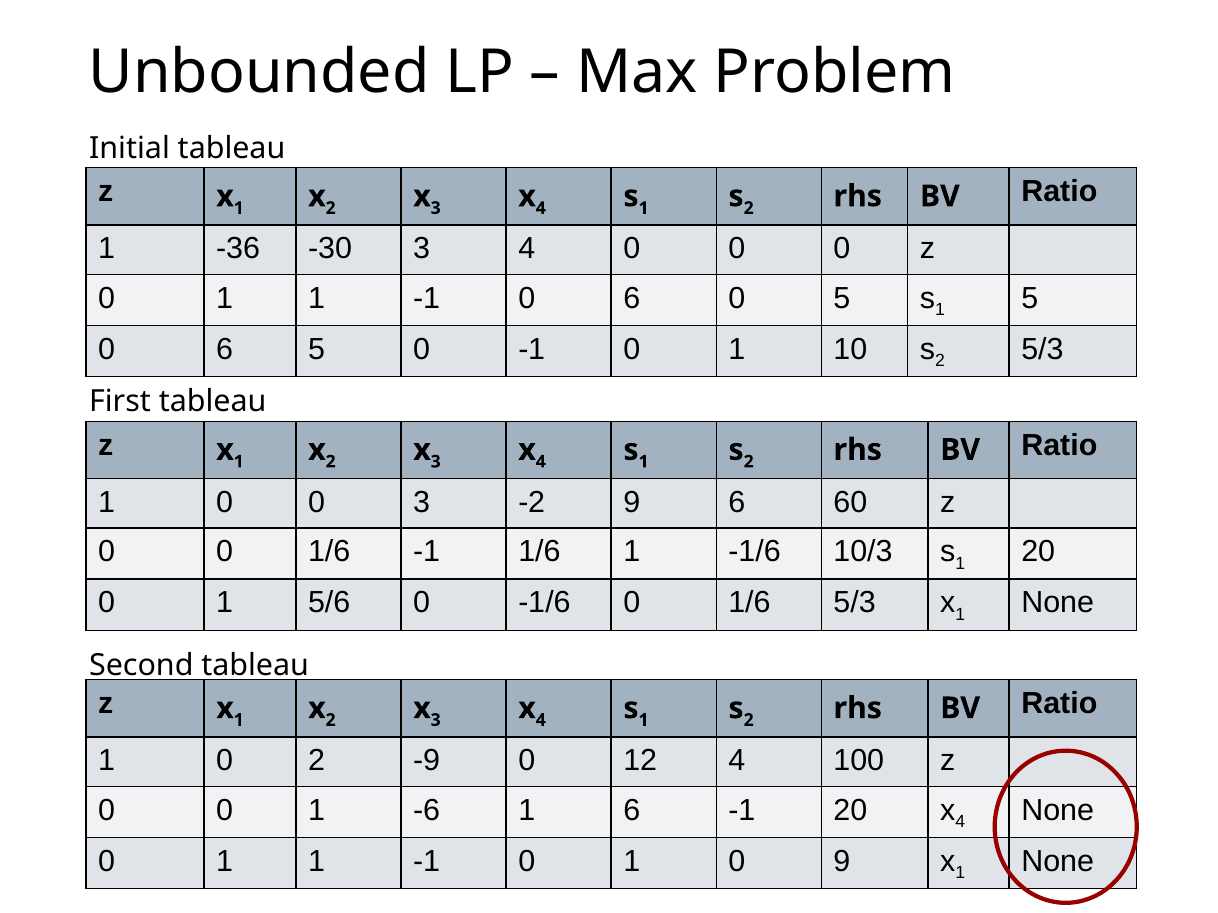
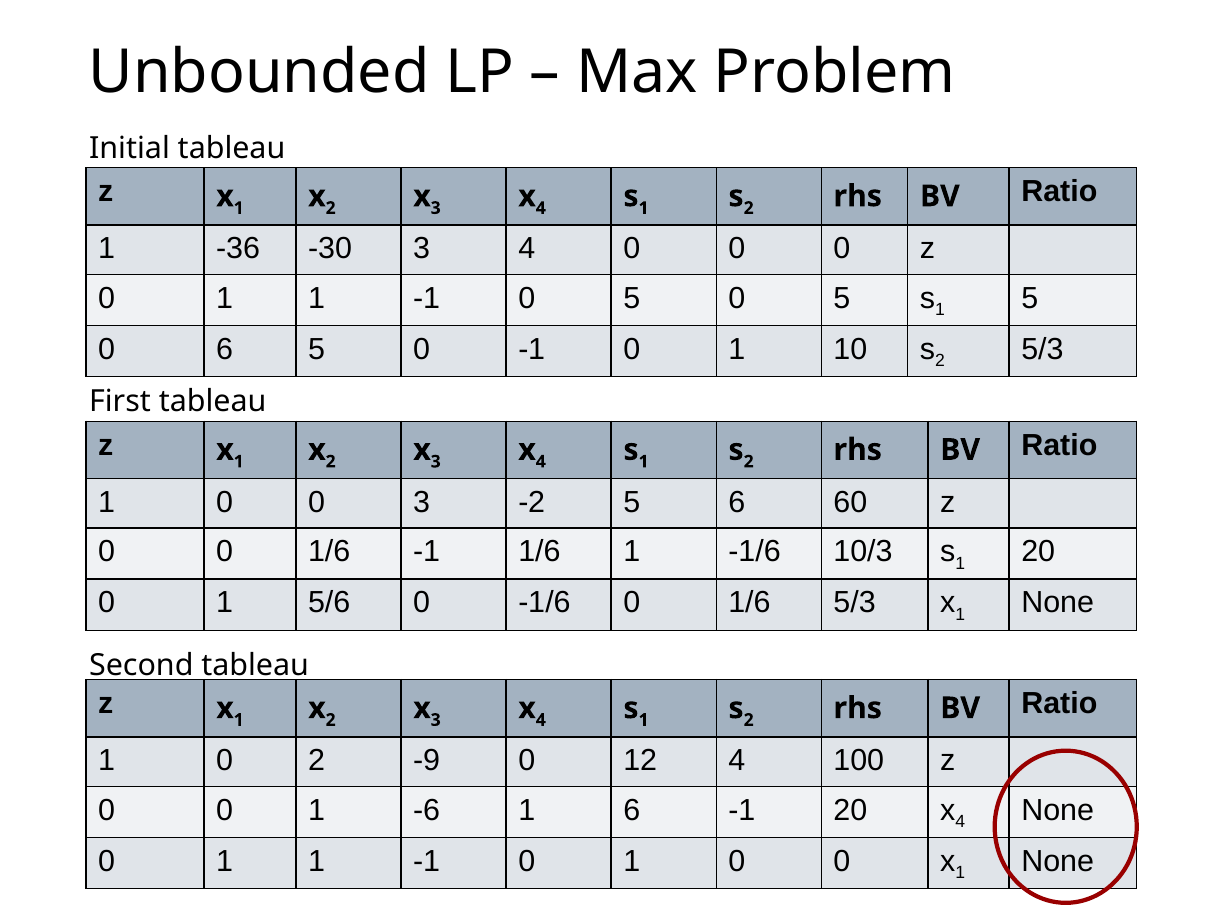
-1 0 6: 6 -> 5 (632, 298)
-2 9: 9 -> 5 (632, 503)
0 1 0 9: 9 -> 0 (842, 862)
